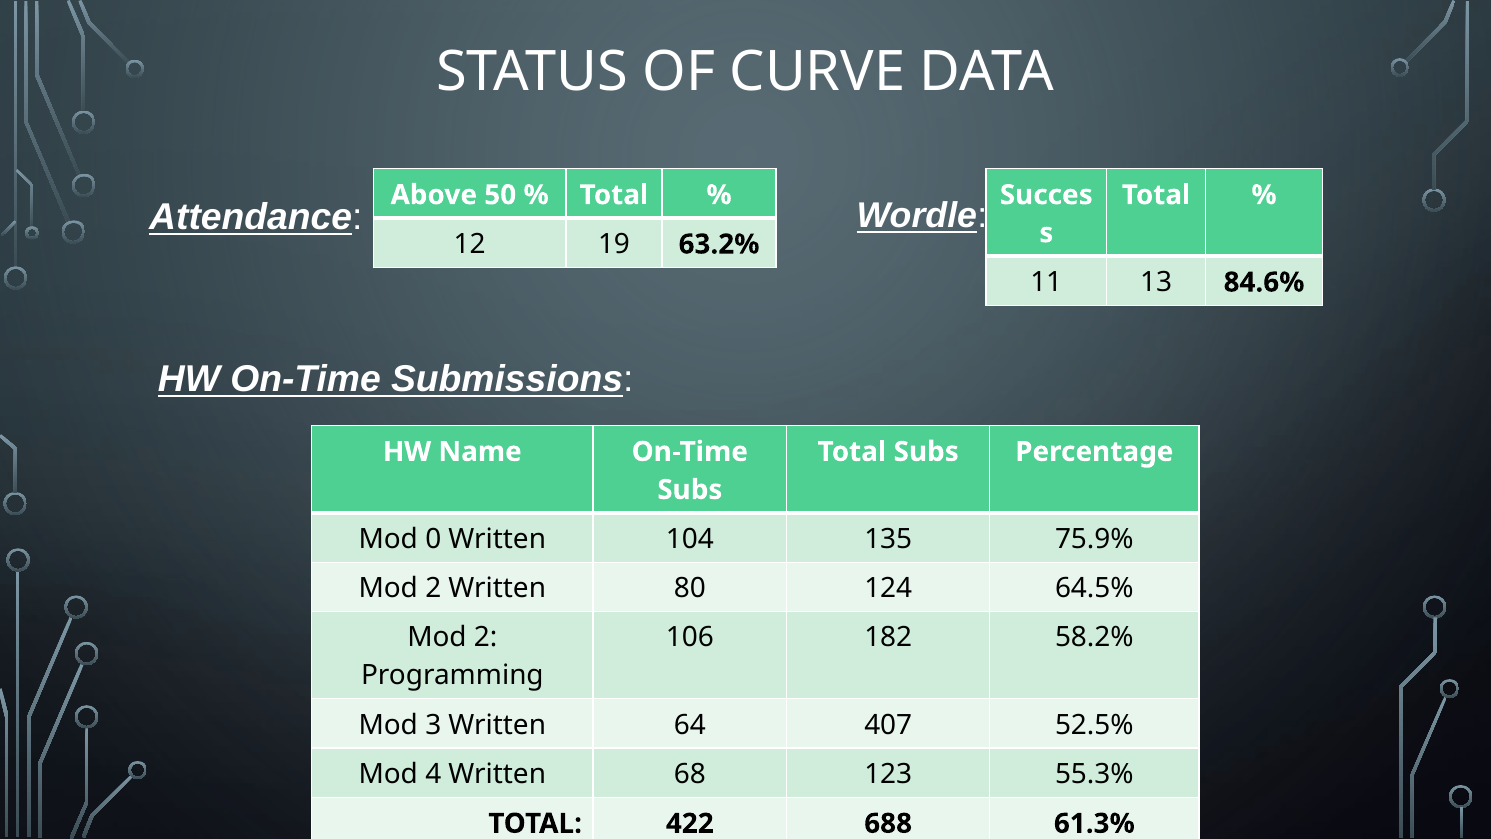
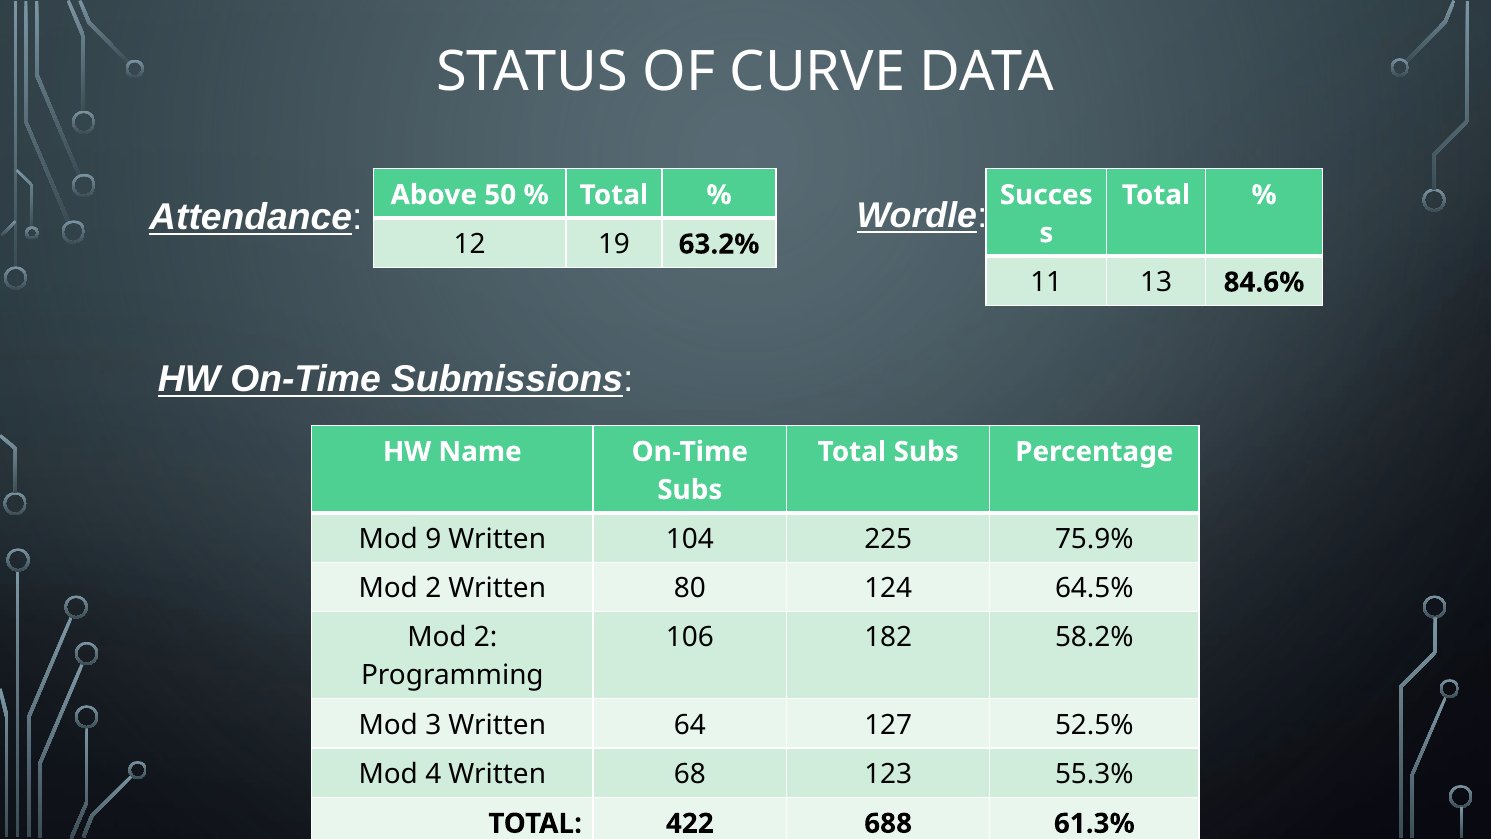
0: 0 -> 9 (433, 539)
135: 135 -> 225 (888, 539)
407: 407 -> 127 (888, 725)
